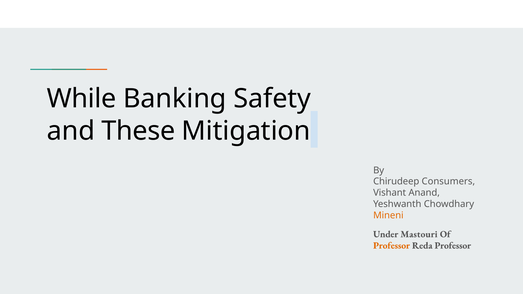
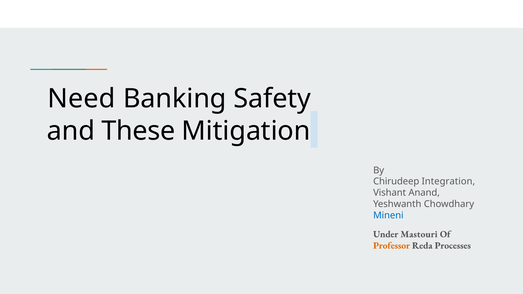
While: While -> Need (81, 99)
Consumers: Consumers -> Integration (448, 182)
Mineni colour: orange -> blue (388, 216)
Reda Professor: Professor -> Processes (453, 246)
